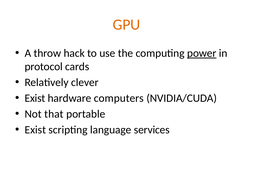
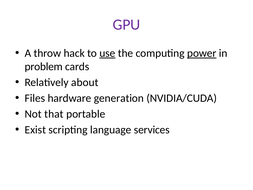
GPU colour: orange -> purple (126, 24)
use underline: none -> present (107, 53)
protocol: protocol -> problem (44, 67)
clever: clever -> about (85, 82)
Exist: Exist -> Files (35, 98)
computers: computers -> generation (119, 98)
